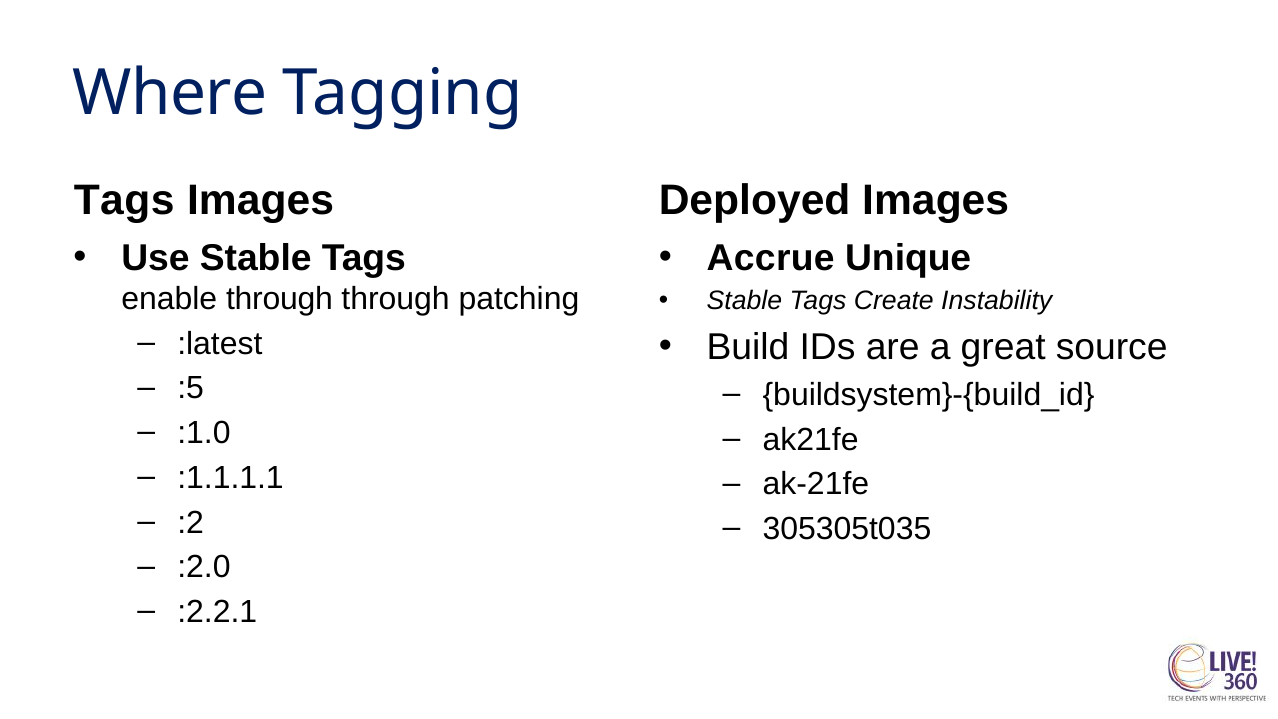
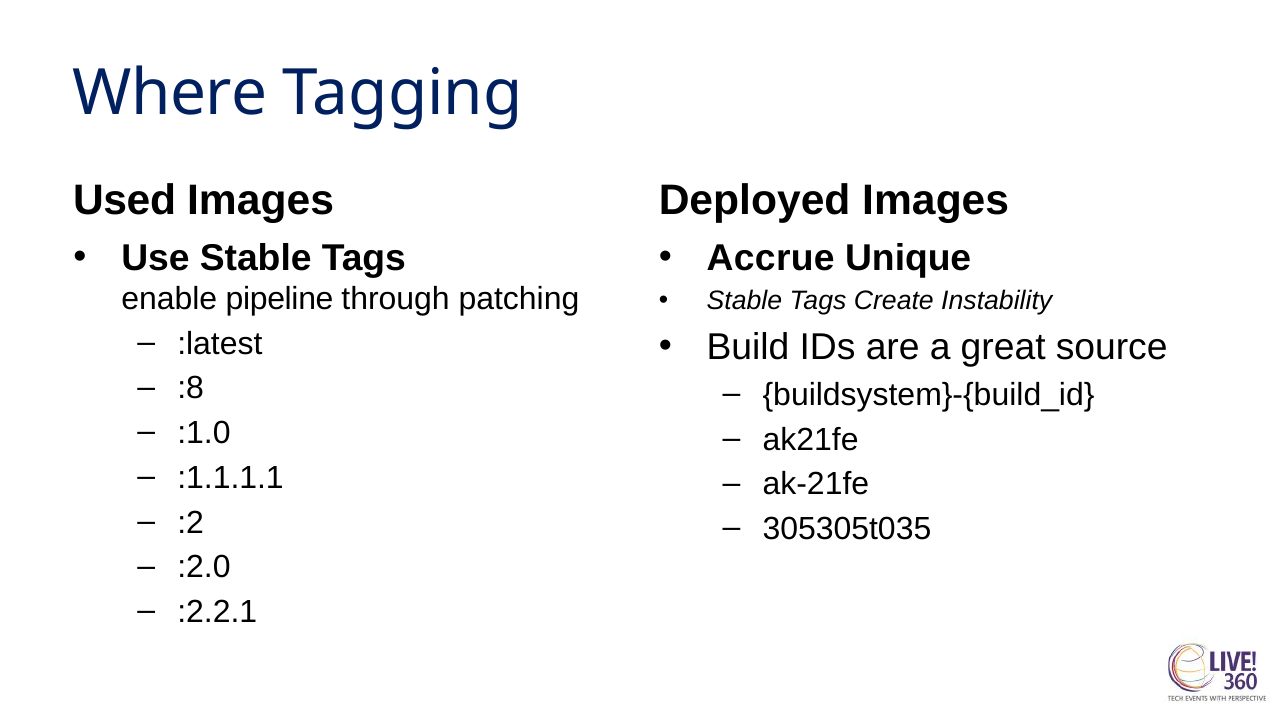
Tags: Tags -> Used (125, 201)
enable through: through -> pipeline (280, 299)
:5: :5 -> :8 (191, 388)
